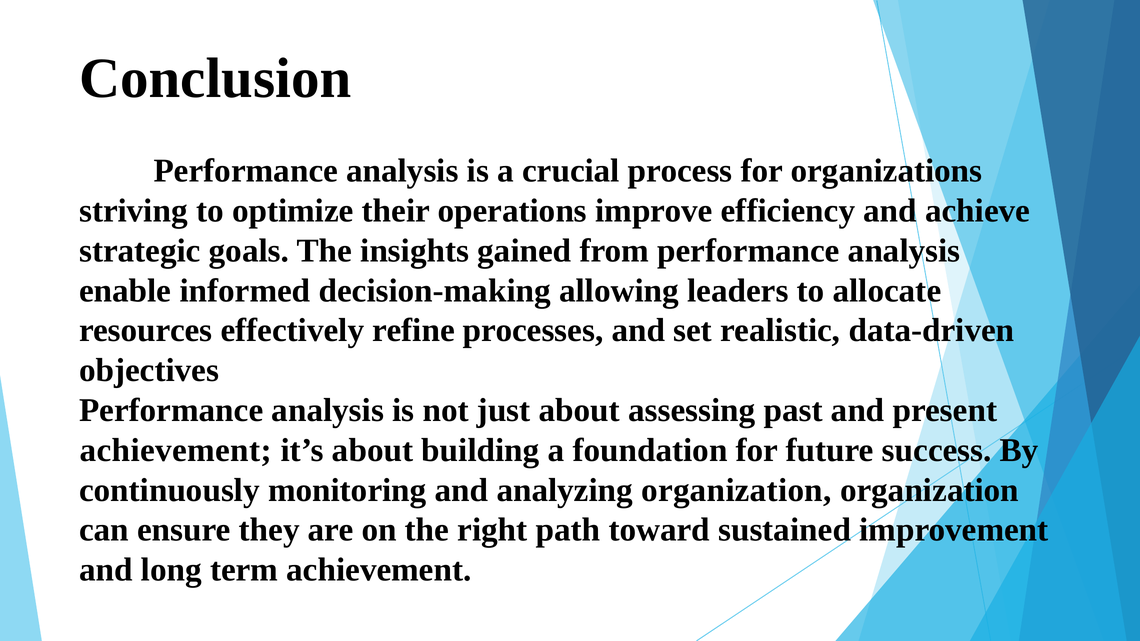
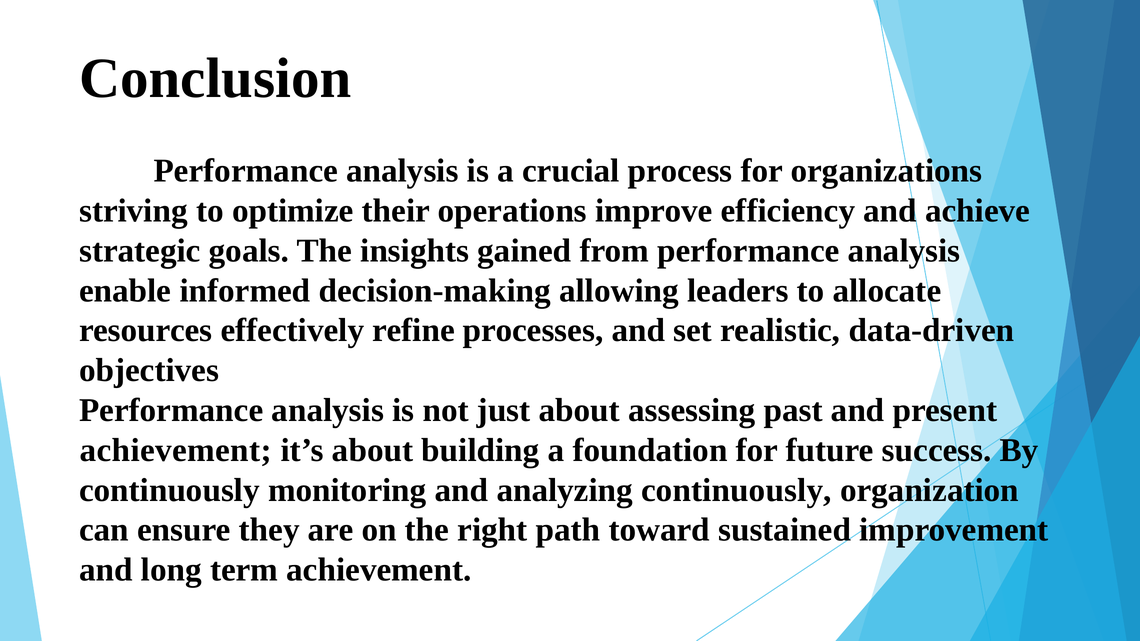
analyzing organization: organization -> continuously (736, 490)
